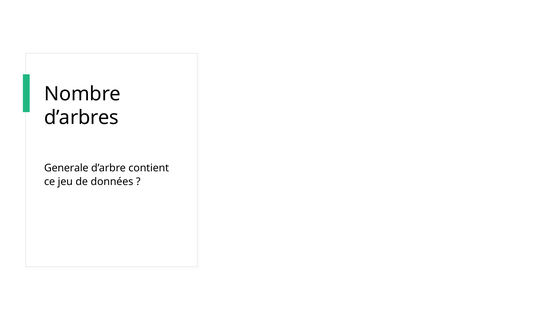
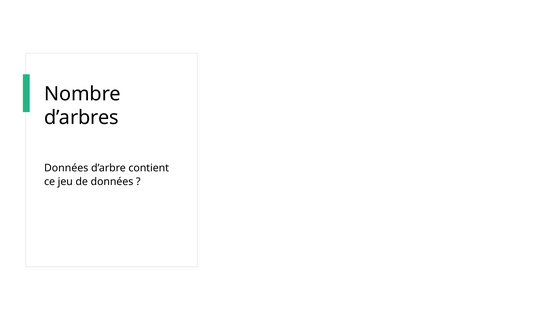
Generale: Generale -> Données (66, 168)
